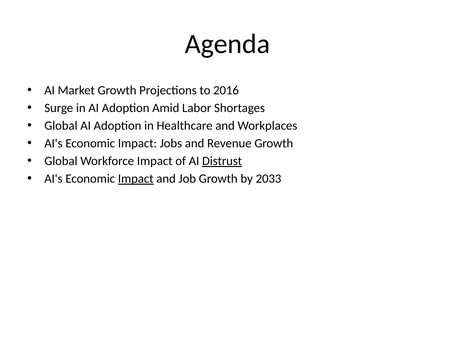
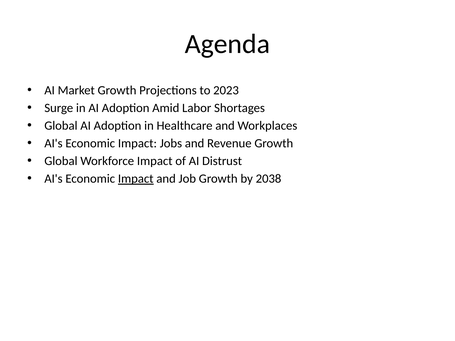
2016: 2016 -> 2023 (226, 90)
Distrust underline: present -> none (222, 161)
2033: 2033 -> 2038 (268, 179)
